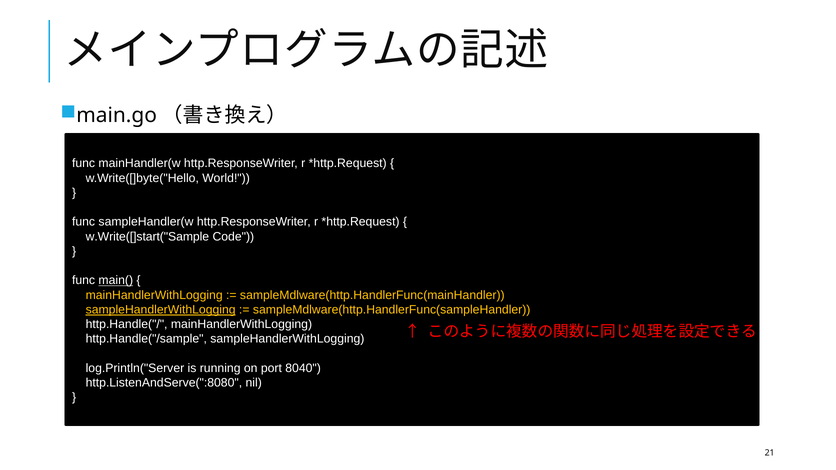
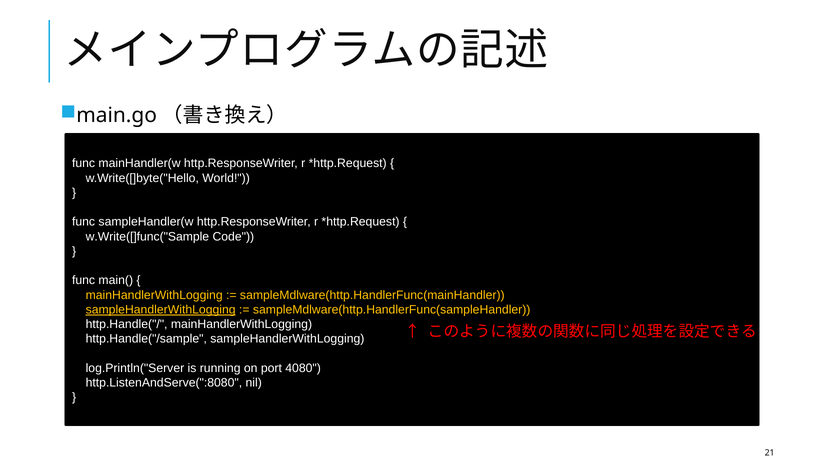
w.Write([]start("Sample: w.Write([]start("Sample -> w.Write([]func("Sample (147, 237)
main( underline: present -> none (116, 281)
8040: 8040 -> 4080 (303, 368)
